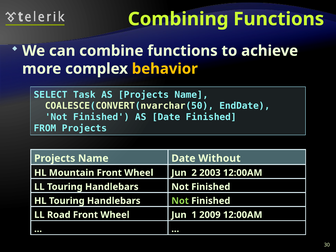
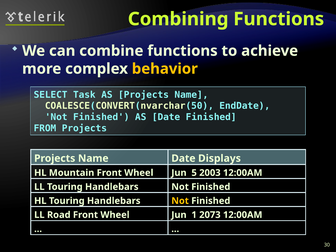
Without: Without -> Displays (219, 158)
2: 2 -> 5 (194, 173)
Not colour: light green -> yellow (180, 201)
2009: 2009 -> 2073 (210, 215)
